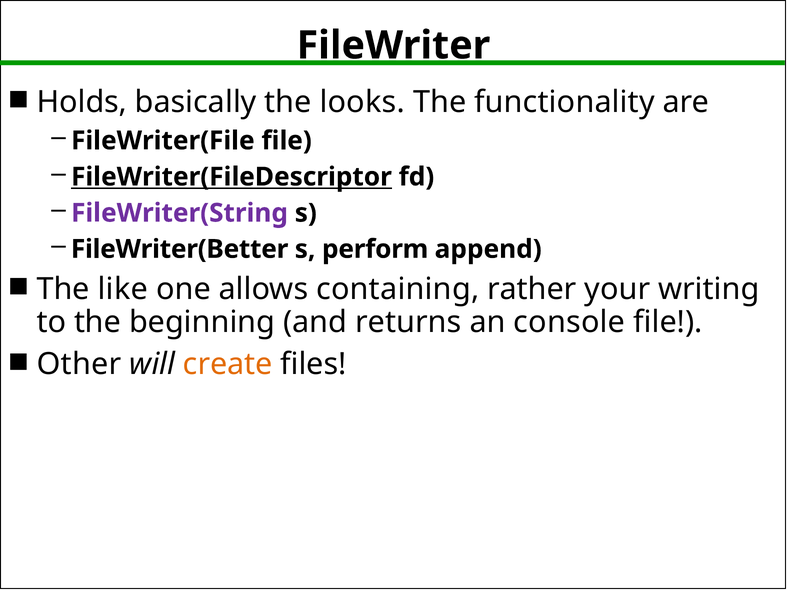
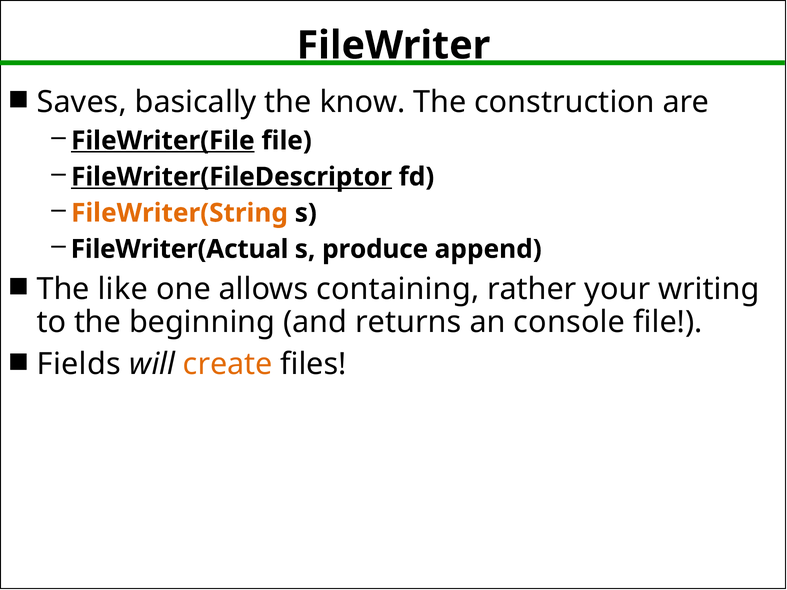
Holds: Holds -> Saves (82, 102)
looks: looks -> know (362, 102)
functionality: functionality -> construction (565, 102)
FileWriter(File underline: none -> present (163, 141)
FileWriter(String colour: purple -> orange (180, 213)
FileWriter(Better: FileWriter(Better -> FileWriter(Actual (180, 249)
perform: perform -> produce (375, 249)
Other: Other -> Fields (79, 364)
